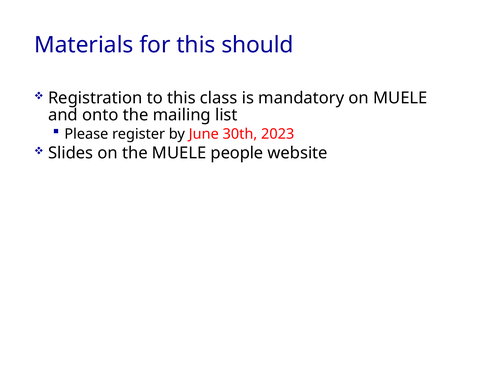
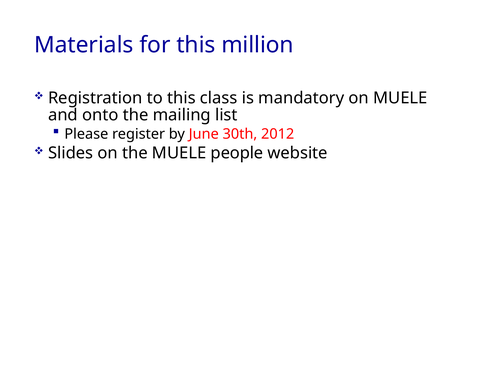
should: should -> million (258, 45)
2023: 2023 -> 2012 (278, 134)
